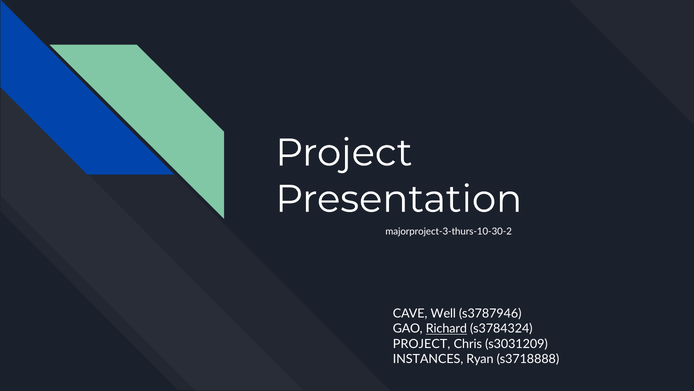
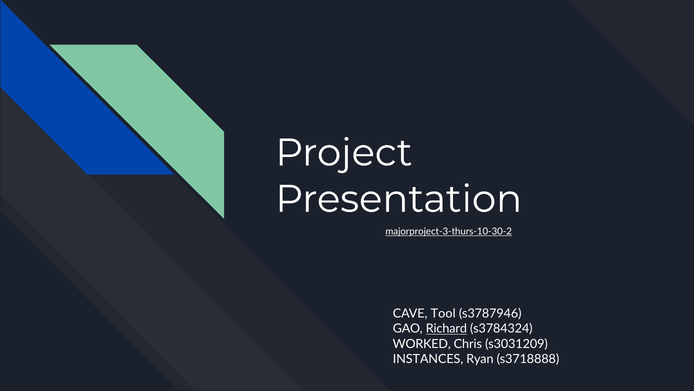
majorproject-3-thurs-10-30-2 underline: none -> present (449, 231)
Well: Well -> Tool (443, 313)
PROJECT: PROJECT -> WORKED (422, 343)
